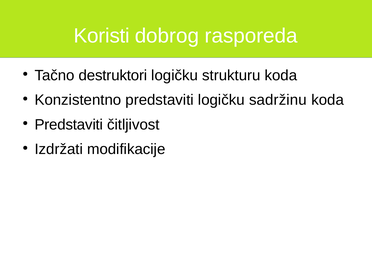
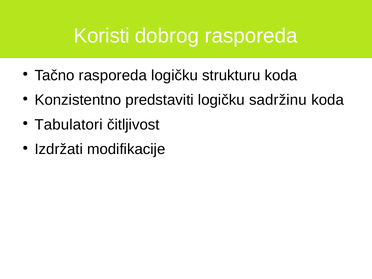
Tačno destruktori: destruktori -> rasporeda (113, 75)
Predstaviti: Predstaviti -> Tabulatori (69, 125)
